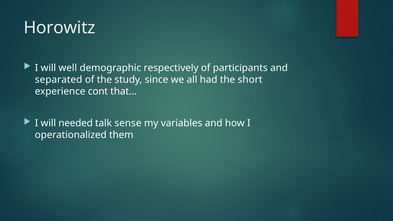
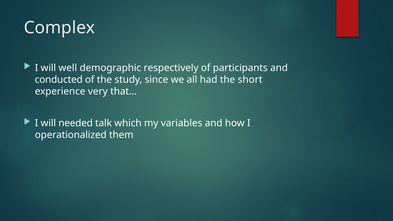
Horowitz: Horowitz -> Complex (59, 28)
separated: separated -> conducted (59, 80)
cont: cont -> very (98, 91)
sense: sense -> which (128, 123)
